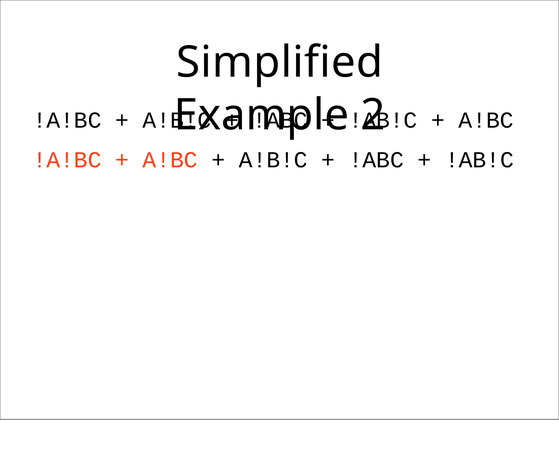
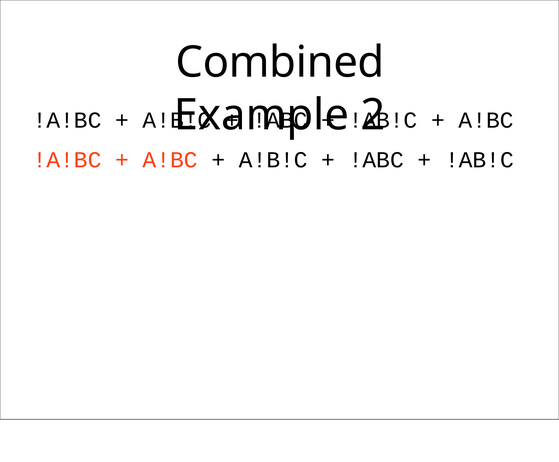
Simplified: Simplified -> Combined (280, 63)
